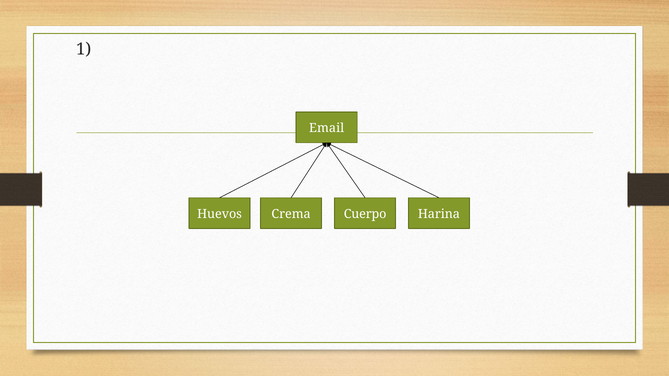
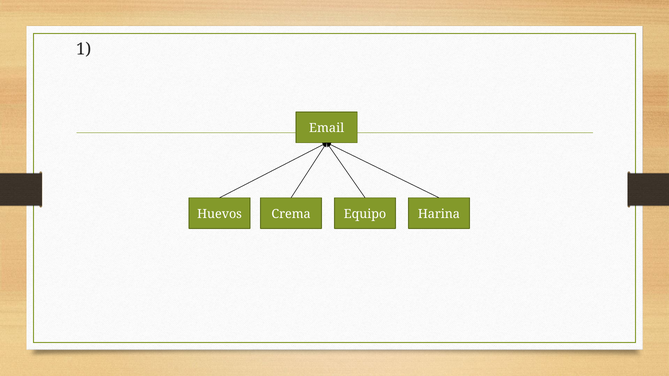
Cuerpo: Cuerpo -> Equipo (365, 214)
